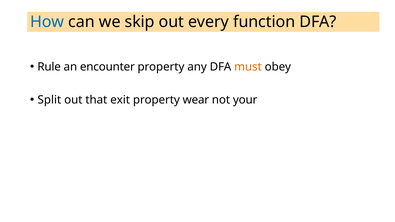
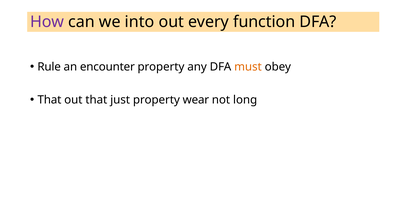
How colour: blue -> purple (47, 22)
skip: skip -> into (140, 22)
Split: Split -> That (49, 100)
exit: exit -> just (120, 100)
your: your -> long (245, 100)
